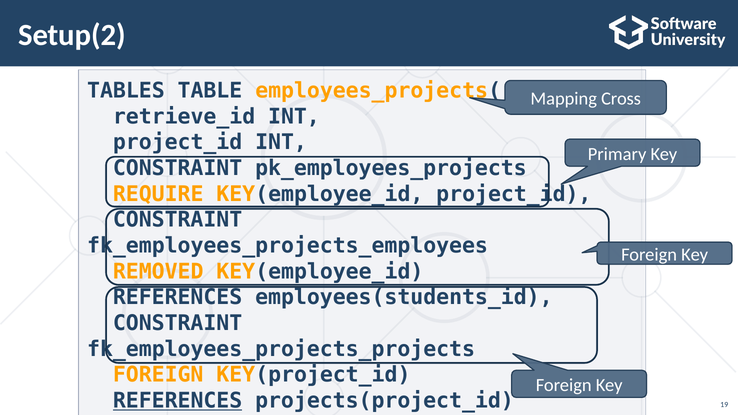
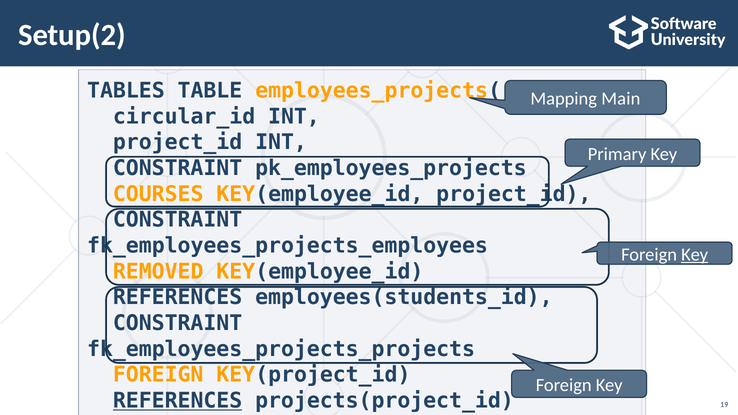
Cross: Cross -> Main (621, 99)
retrieve_id: retrieve_id -> circular_id (184, 116)
REQUIRE: REQUIRE -> COURSES (158, 194)
Key underline: none -> present (695, 255)
